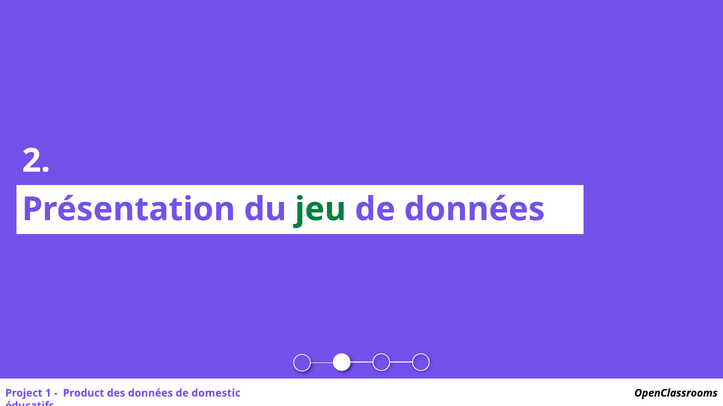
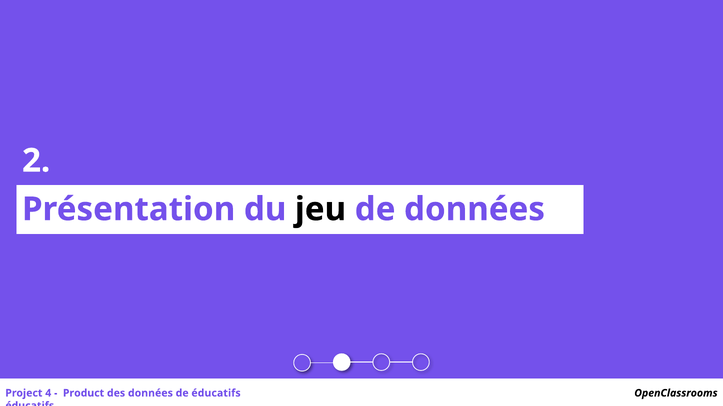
jeu colour: green -> black (320, 210)
1: 1 -> 4 (48, 394)
de domestic: domestic -> éducatifs (216, 394)
